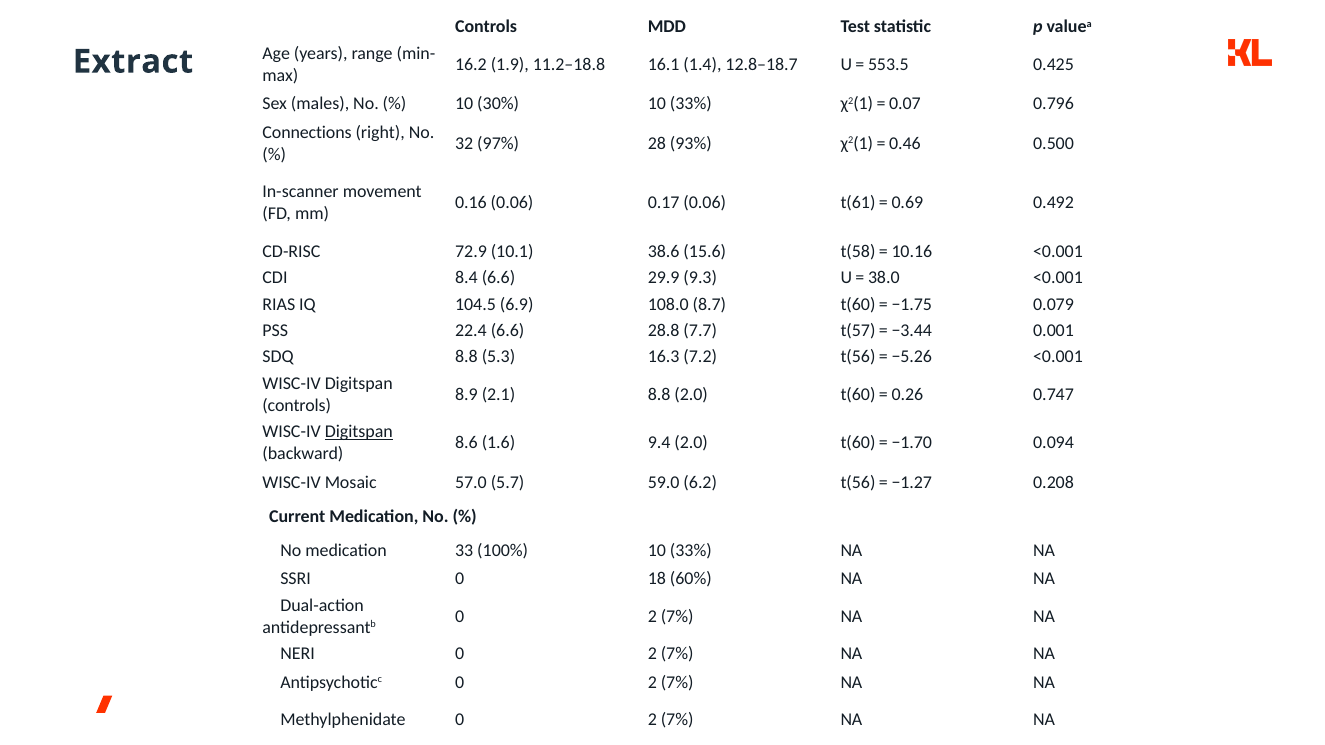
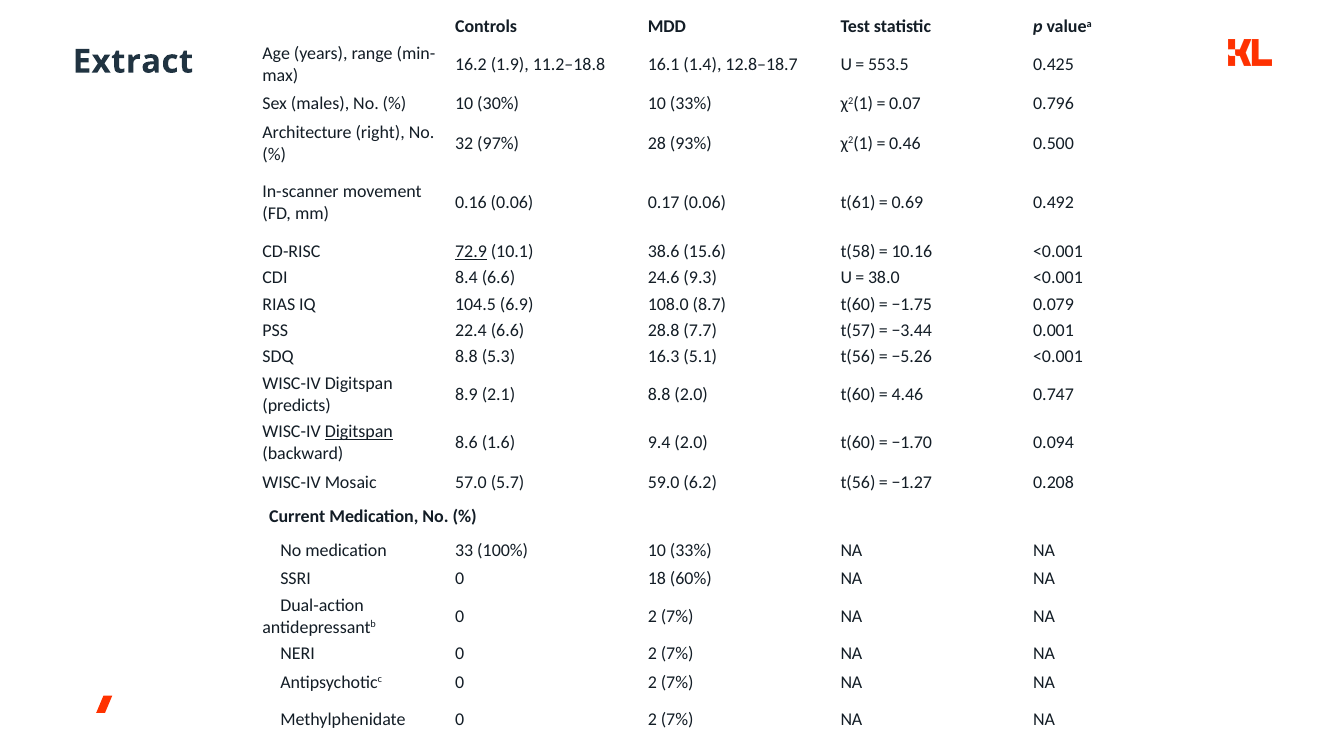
Connections: Connections -> Architecture (307, 132)
72.9 underline: none -> present (471, 251)
29.9: 29.9 -> 24.6 (664, 278)
7.2: 7.2 -> 5.1 (700, 357)
0.26: 0.26 -> 4.46 (907, 395)
controls: controls -> predicts (297, 405)
